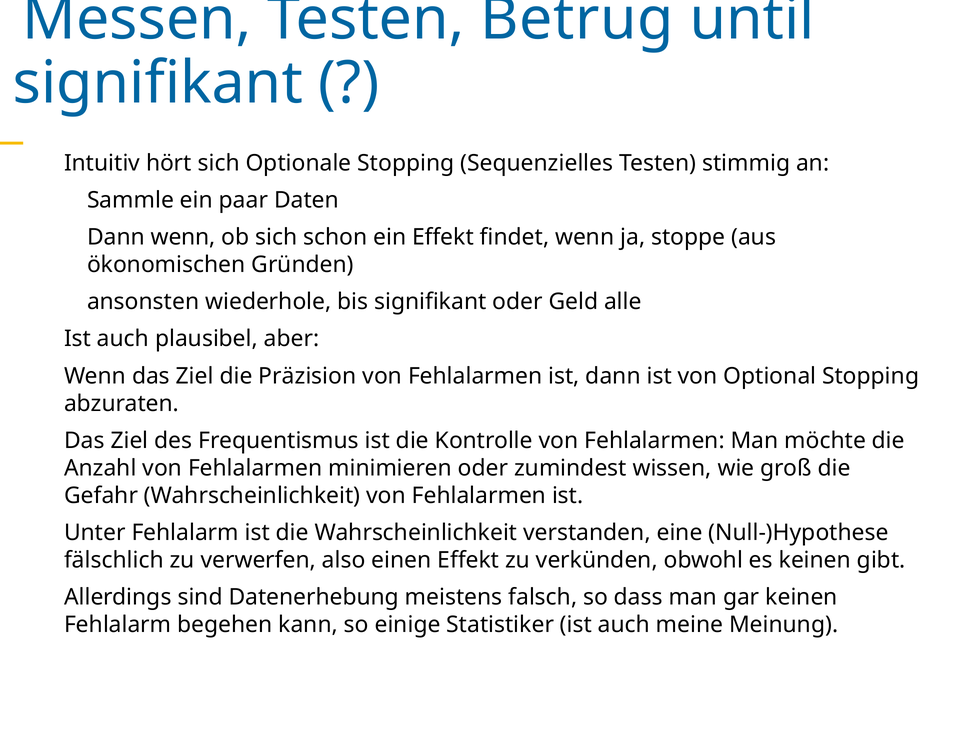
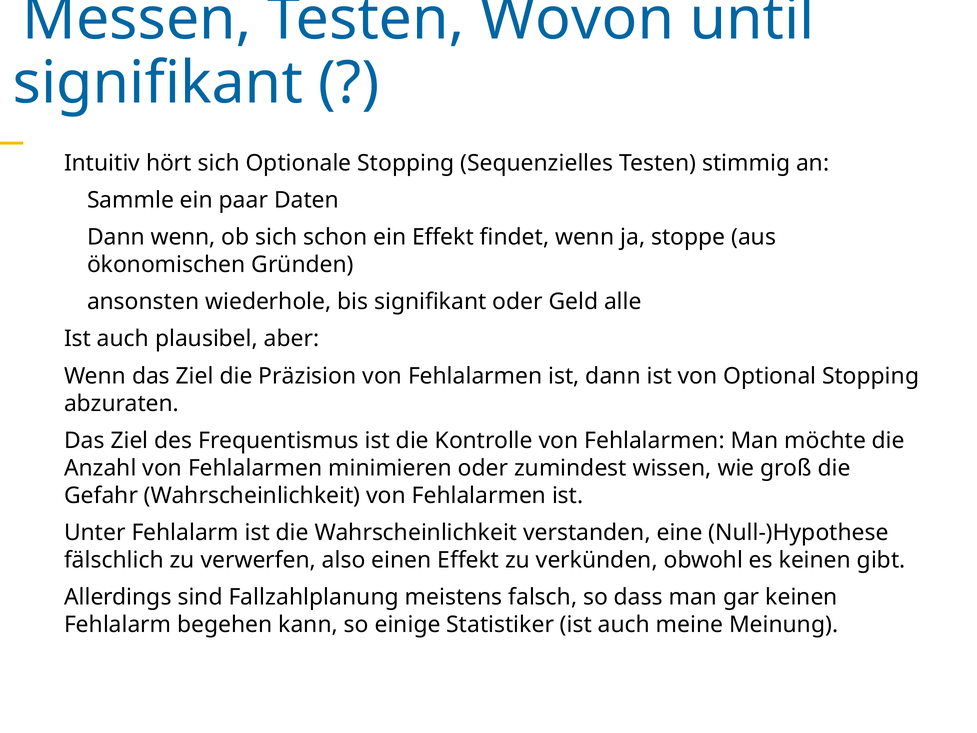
Betrug: Betrug -> Wovon (577, 19)
Datenerhebung: Datenerhebung -> Fallzahlplanung (314, 597)
